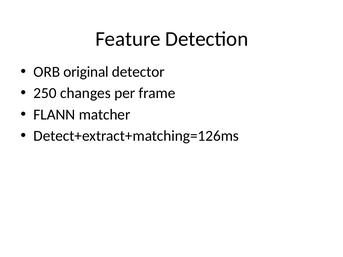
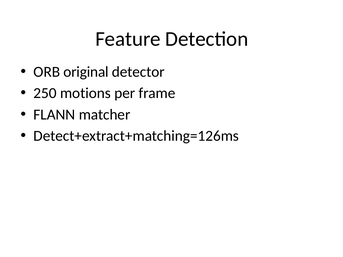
changes: changes -> motions (85, 93)
